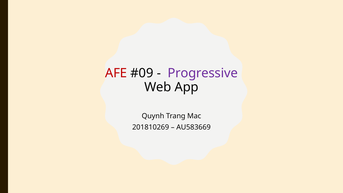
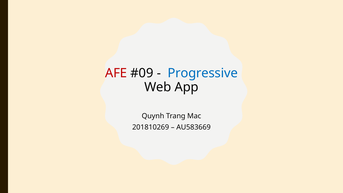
Progressive colour: purple -> blue (203, 73)
